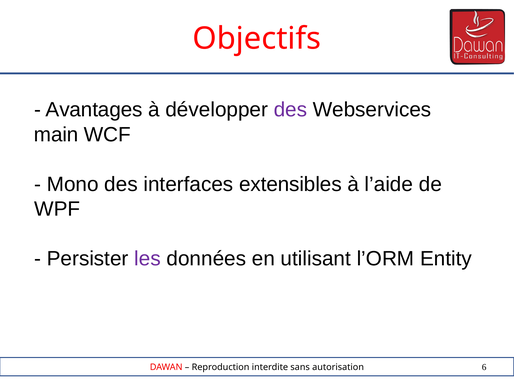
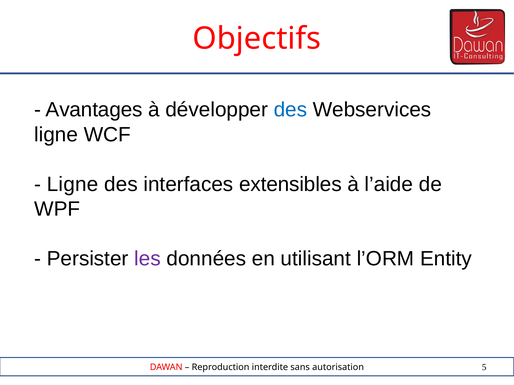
des colour: purple -> blue (290, 110)
main: main -> ligne (56, 135)
Mono: Mono -> Ligne (73, 184)
6: 6 -> 5 (484, 368)
